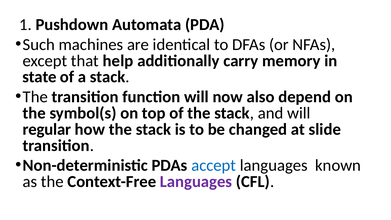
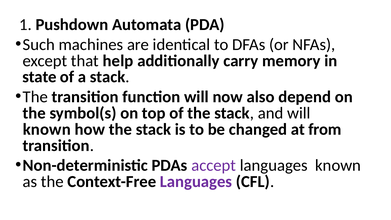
regular: regular -> known (47, 129)
slide: slide -> from (325, 129)
accept colour: blue -> purple (214, 165)
